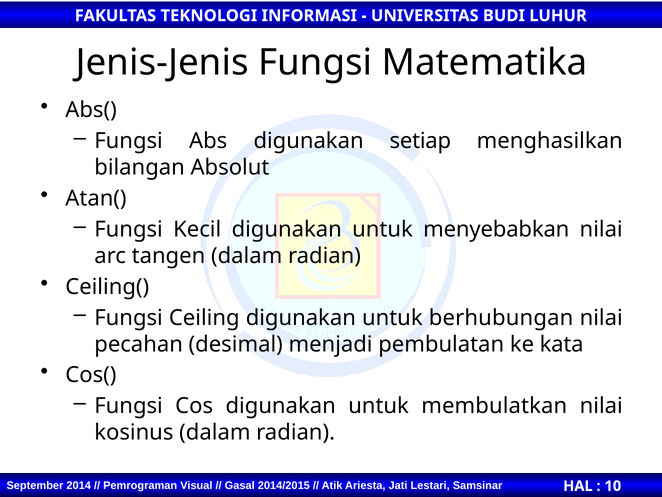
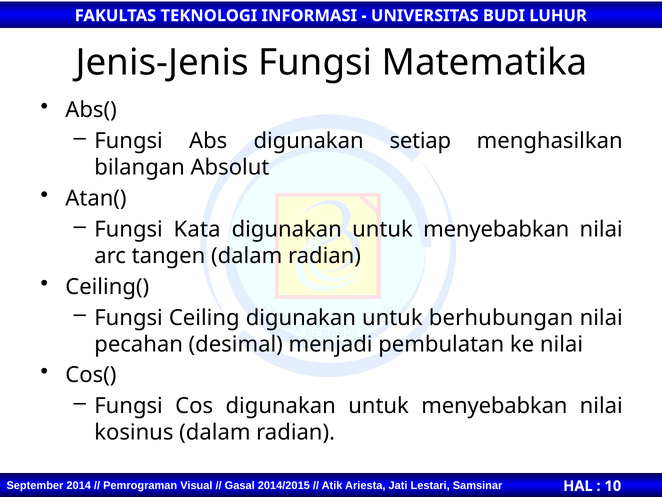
Kecil: Kecil -> Kata (197, 229)
ke kata: kata -> nilai (561, 344)
Cos digunakan untuk membulatkan: membulatkan -> menyebabkan (494, 406)
